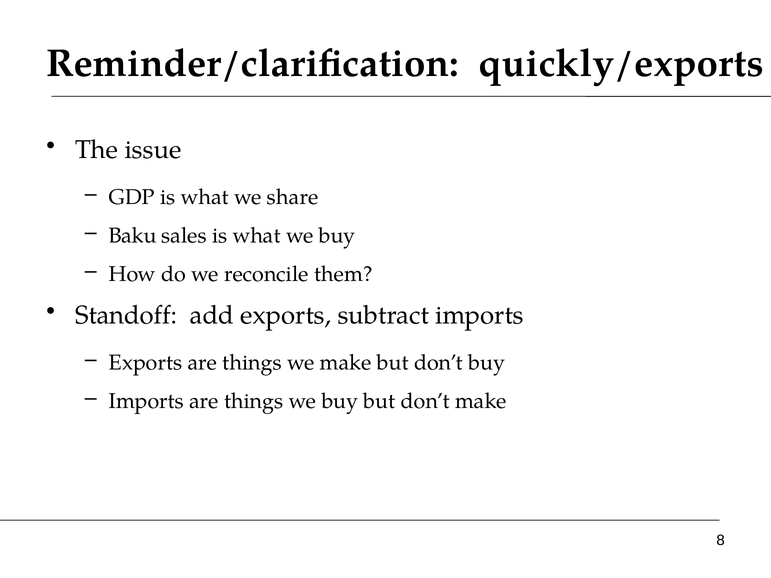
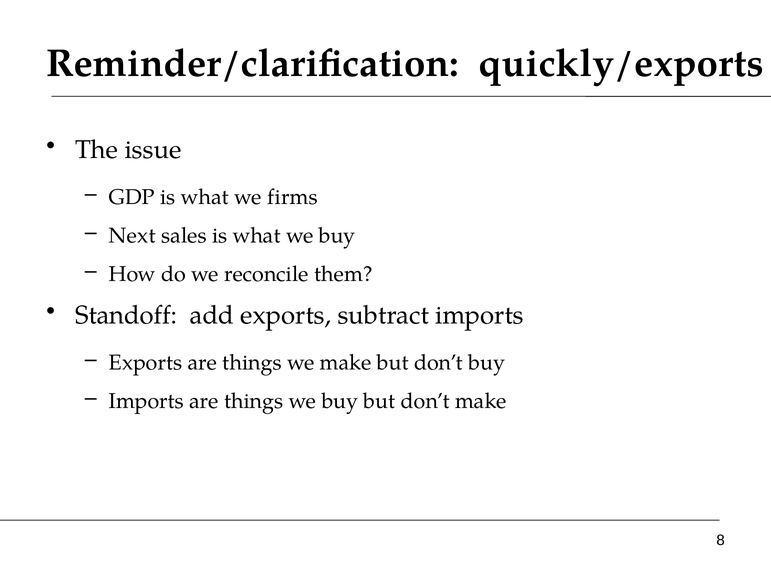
share: share -> firms (293, 197)
Baku: Baku -> Next (132, 236)
